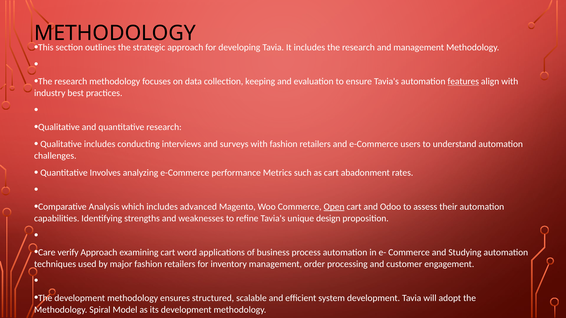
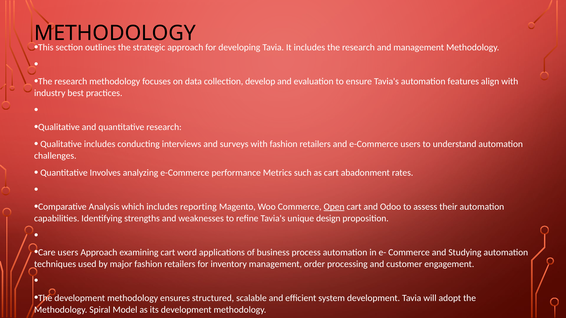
keeping: keeping -> develop (260, 82)
features underline: present -> none (463, 82)
advanced: advanced -> reporting (198, 207)
Care verify: verify -> users (68, 253)
